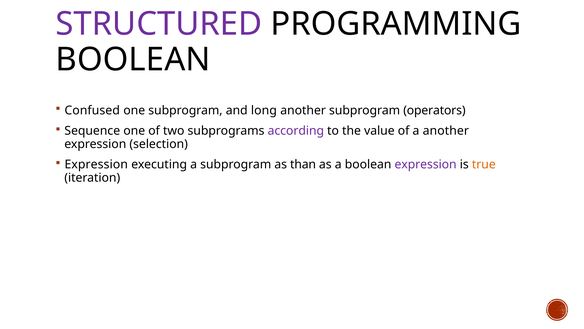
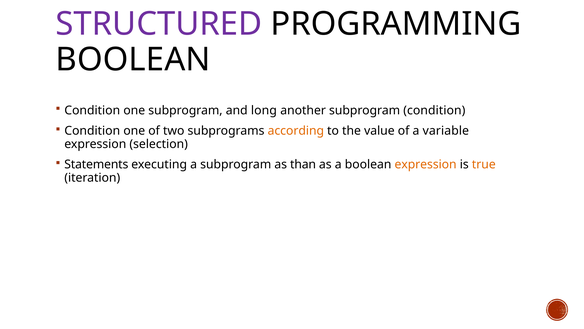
Confused: Confused -> Condition (92, 110)
subprogram operators: operators -> condition (434, 110)
Sequence: Sequence -> Condition (92, 131)
according colour: purple -> orange (296, 131)
a another: another -> variable (446, 131)
Expression: Expression -> Statements (96, 164)
expression colour: purple -> orange (426, 164)
